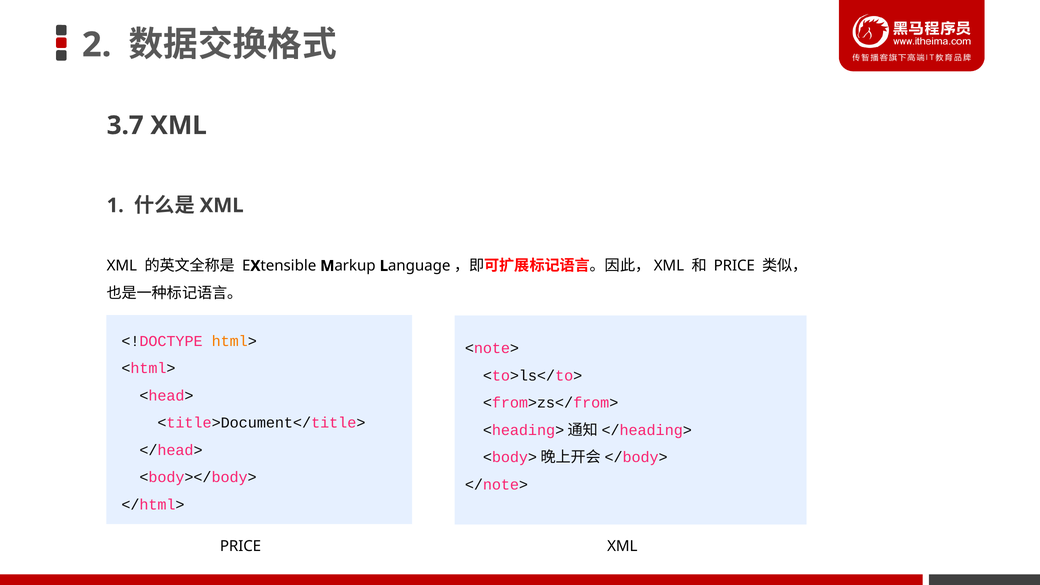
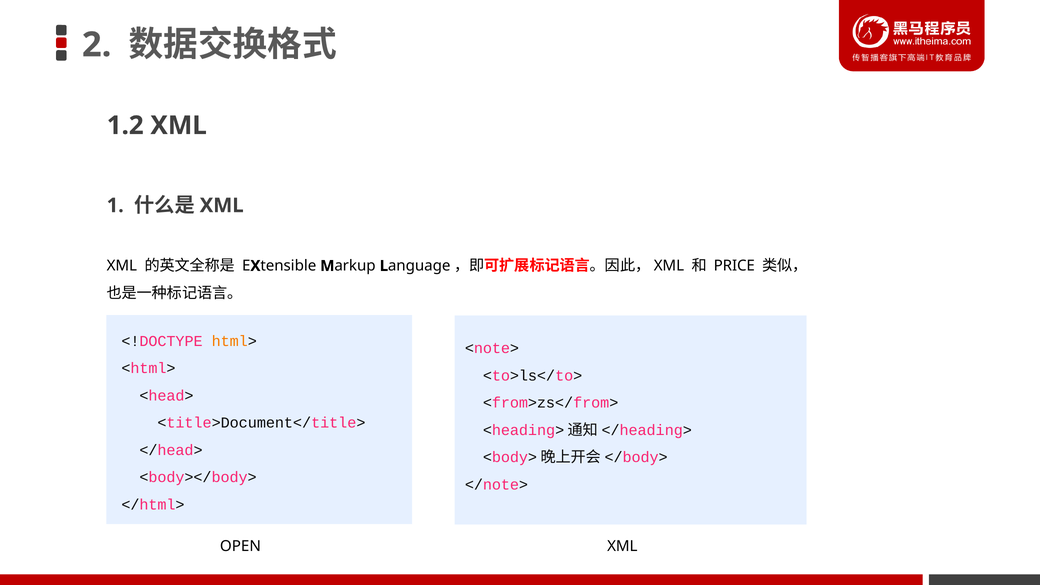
3.7: 3.7 -> 1.2 (125, 125)
PRICE: PRICE -> OPEN (240, 546)
